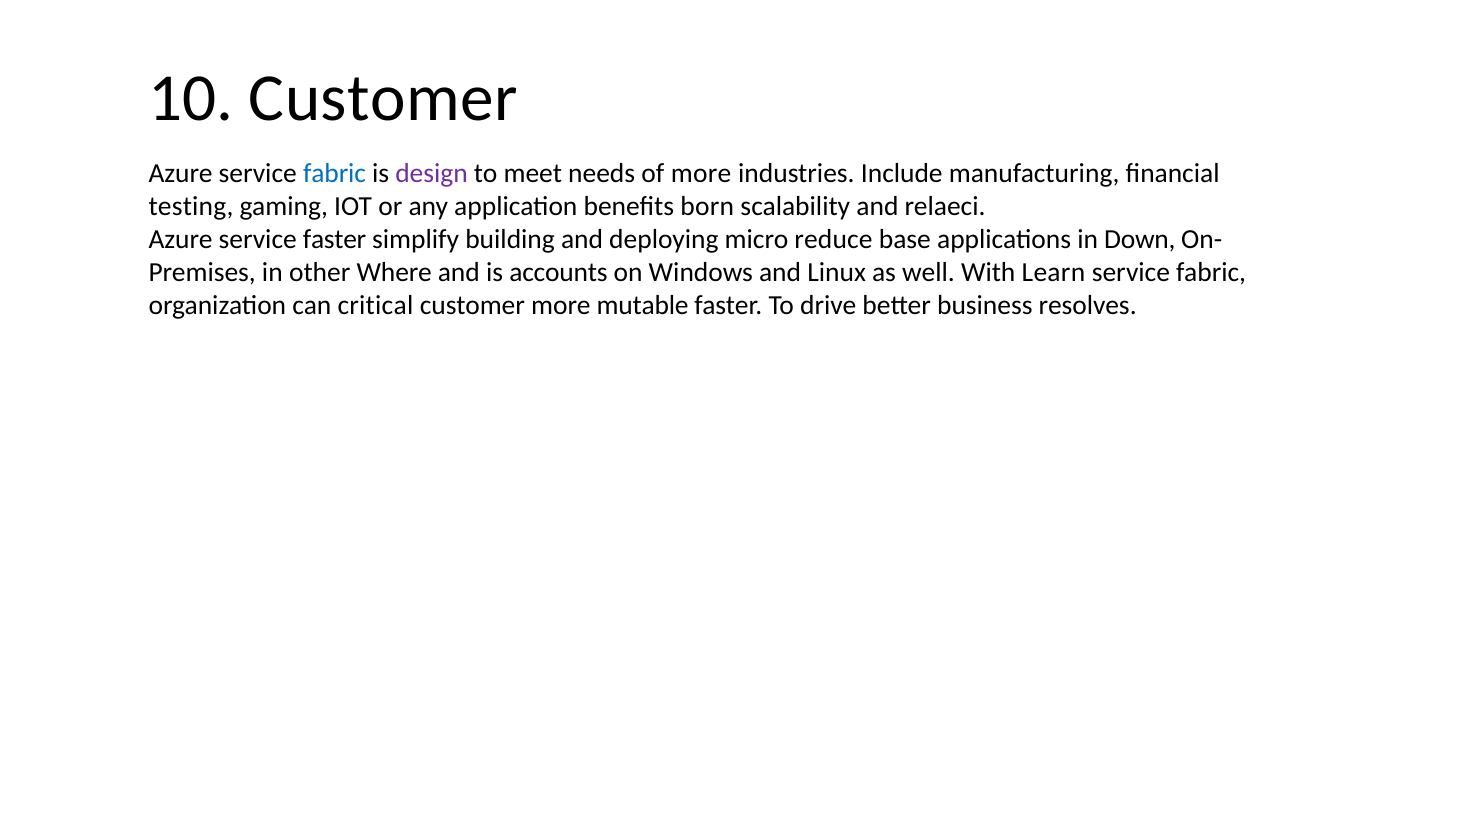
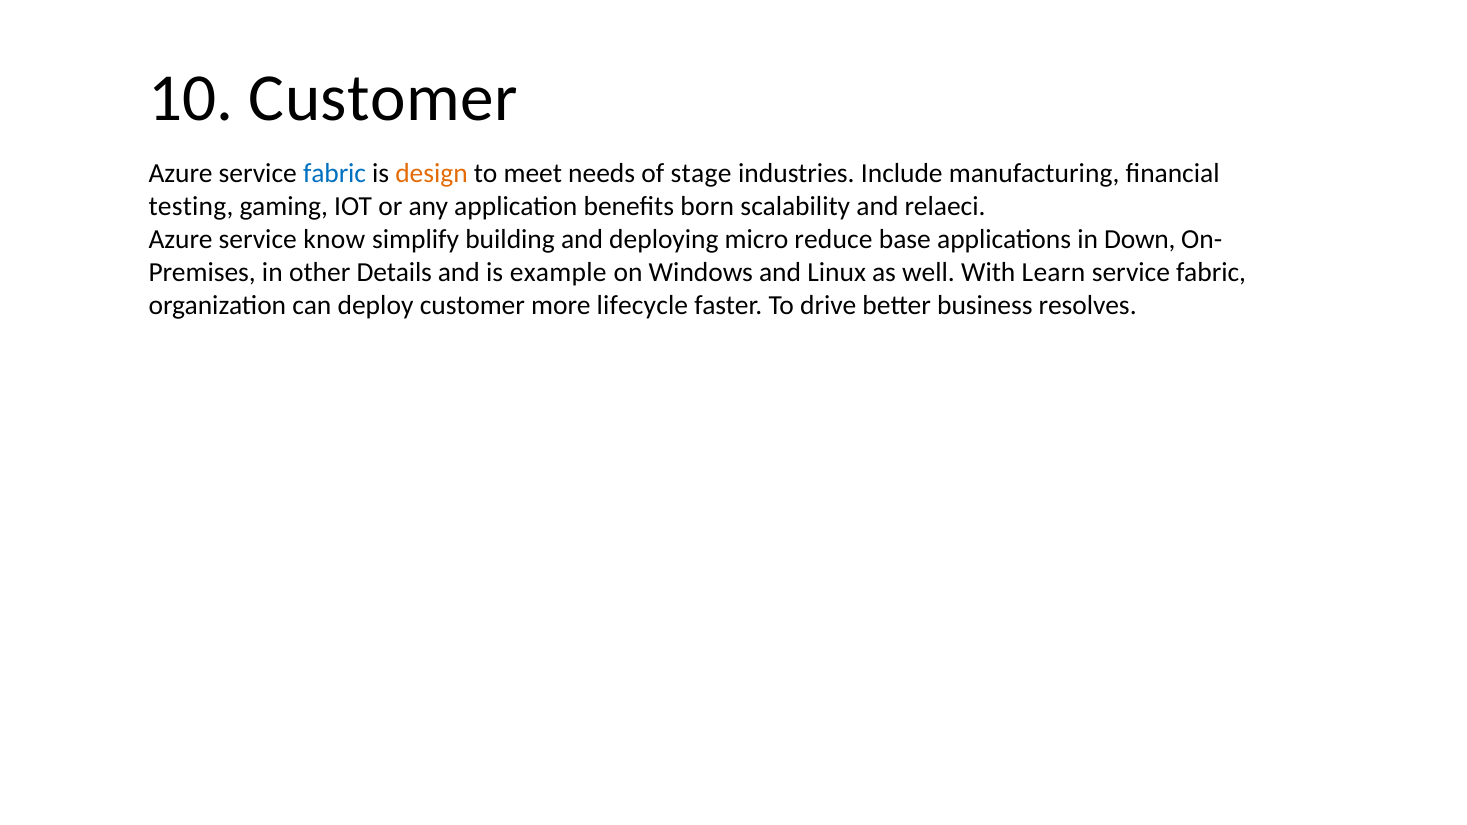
design colour: purple -> orange (432, 173)
of more: more -> stage (701, 173)
service faster: faster -> know (334, 239)
Where: Where -> Details (394, 272)
accounts: accounts -> example (558, 272)
critical: critical -> deploy (376, 305)
mutable: mutable -> lifecycle (642, 305)
